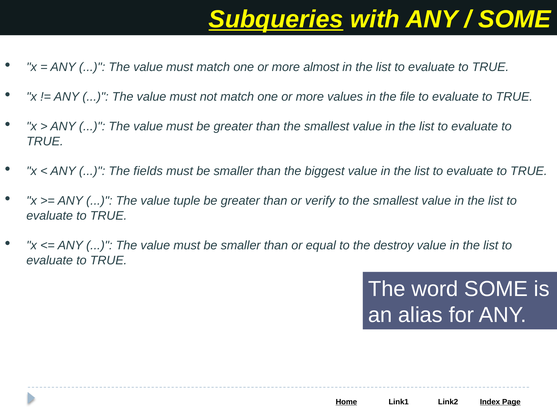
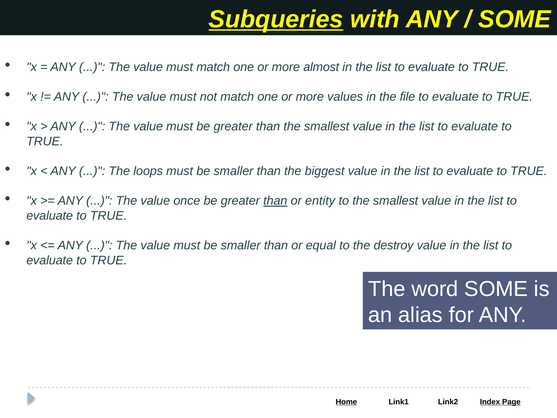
fields: fields -> loops (148, 171)
tuple: tuple -> once (187, 201)
than underline: none -> present (275, 201)
verify: verify -> entity (320, 201)
